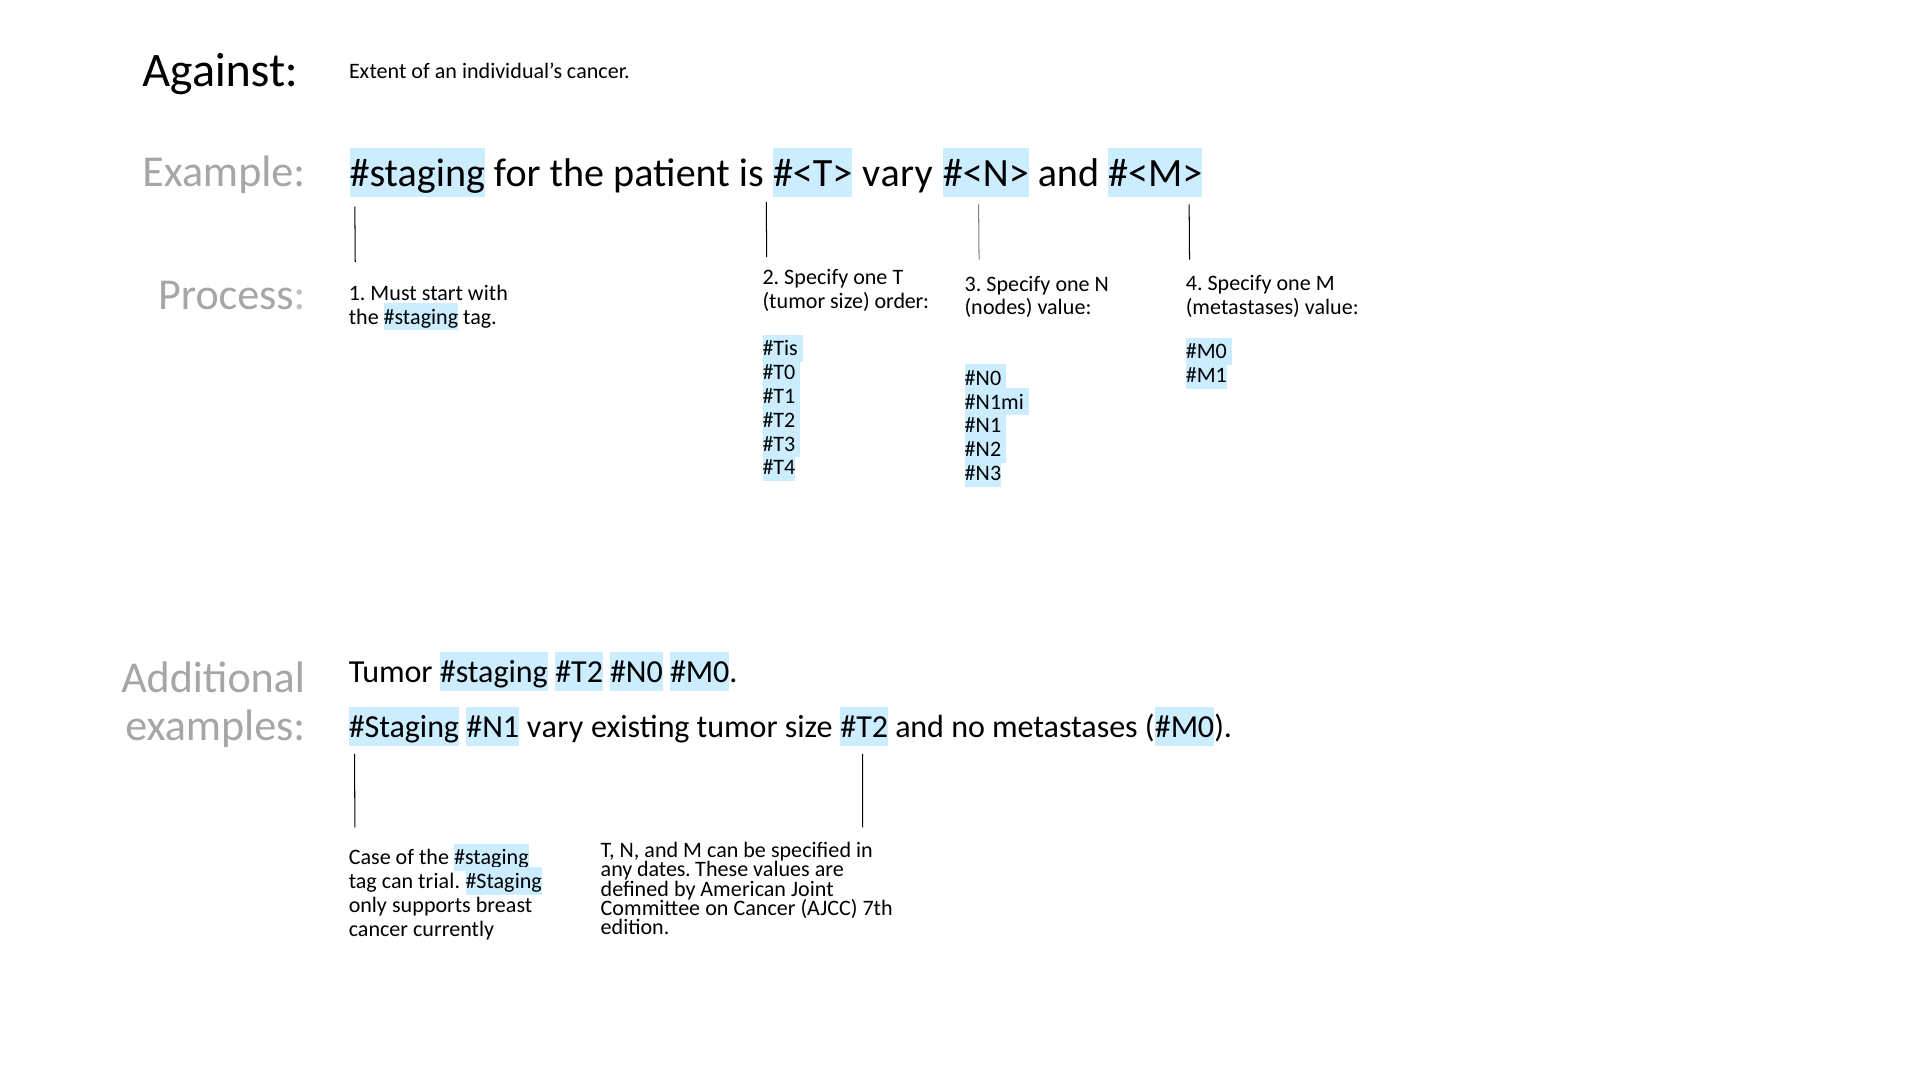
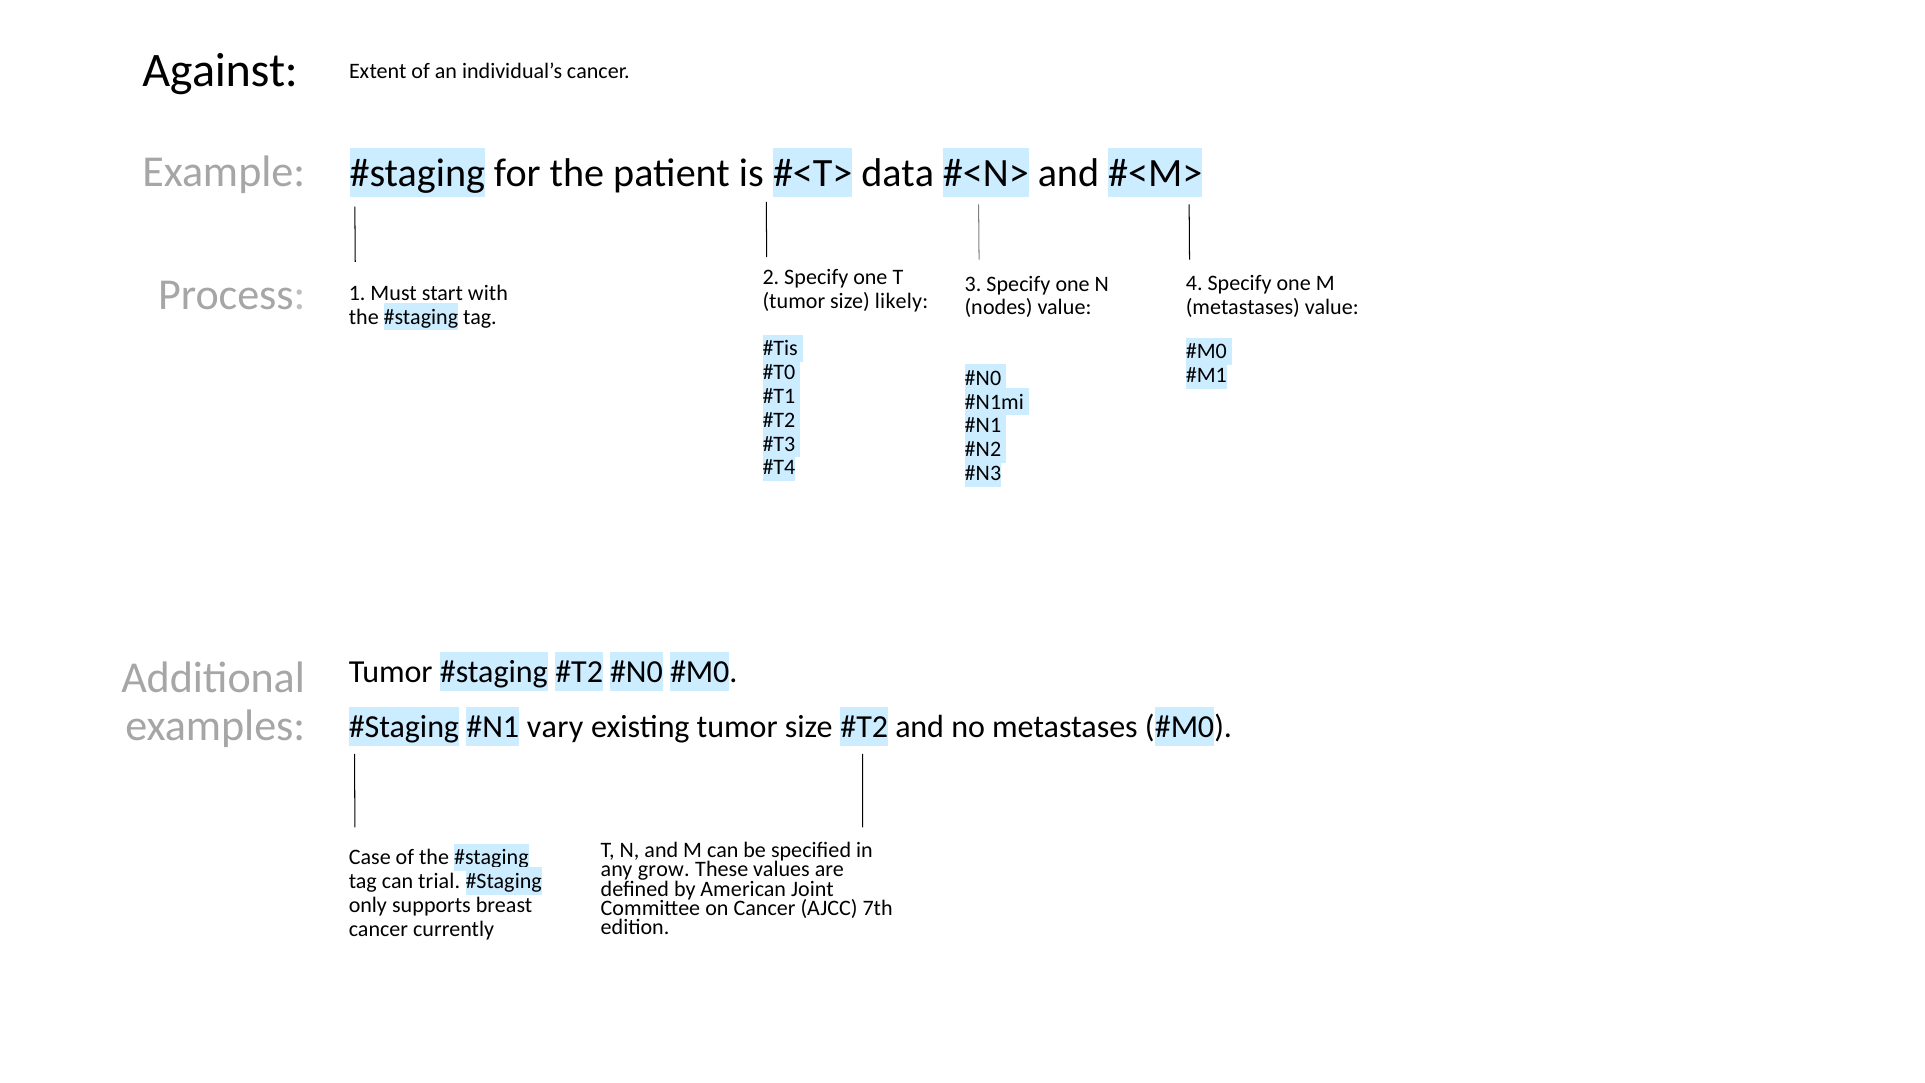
vary: vary -> data (898, 173)
order: order -> likely (902, 301)
dates: dates -> grow (664, 870)
